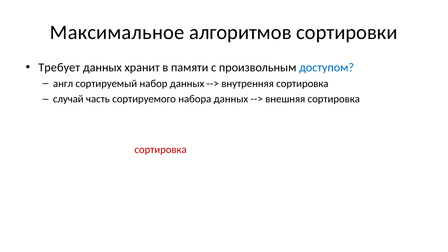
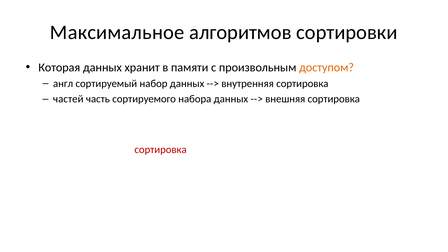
Требует: Требует -> Которая (59, 67)
доступом colour: blue -> orange (327, 67)
случай: случай -> частей (68, 99)
